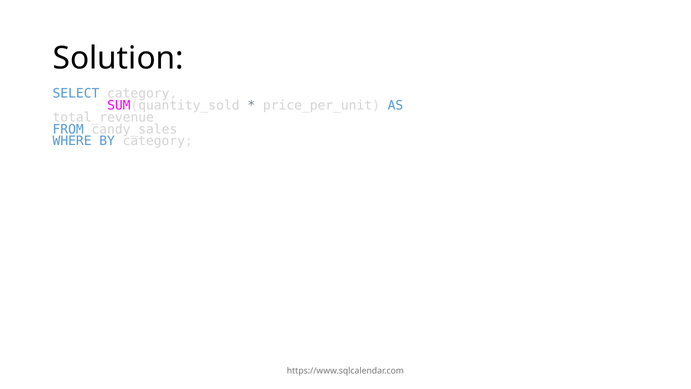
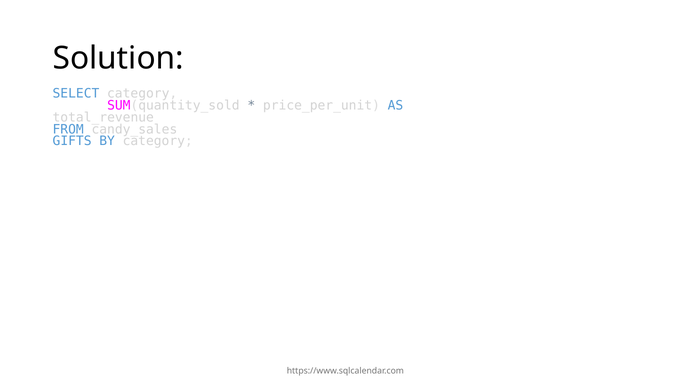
WHERE: WHERE -> GIFTS (72, 141)
